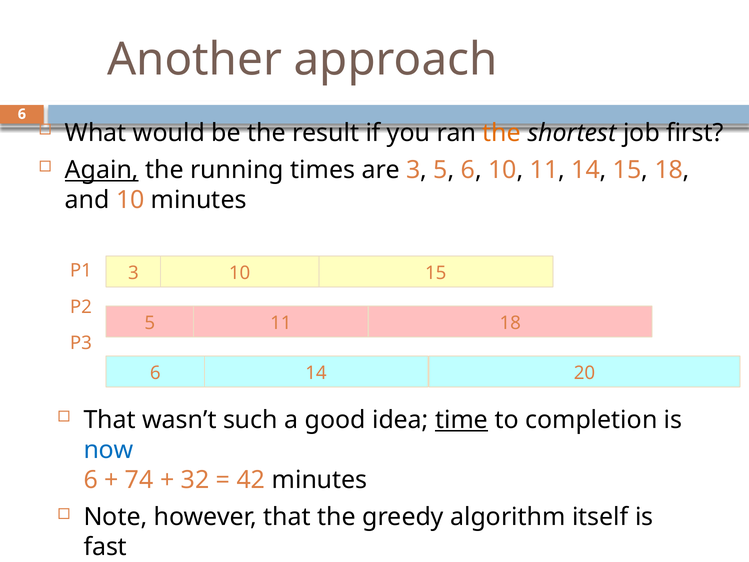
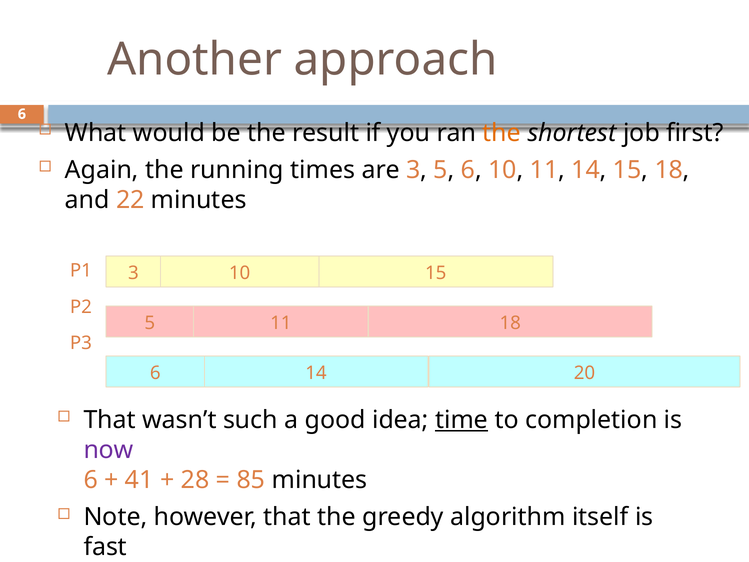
Again underline: present -> none (102, 170)
and 10: 10 -> 22 (130, 200)
now colour: blue -> purple (108, 450)
74: 74 -> 41 (139, 480)
32: 32 -> 28 (195, 480)
42: 42 -> 85 (251, 480)
